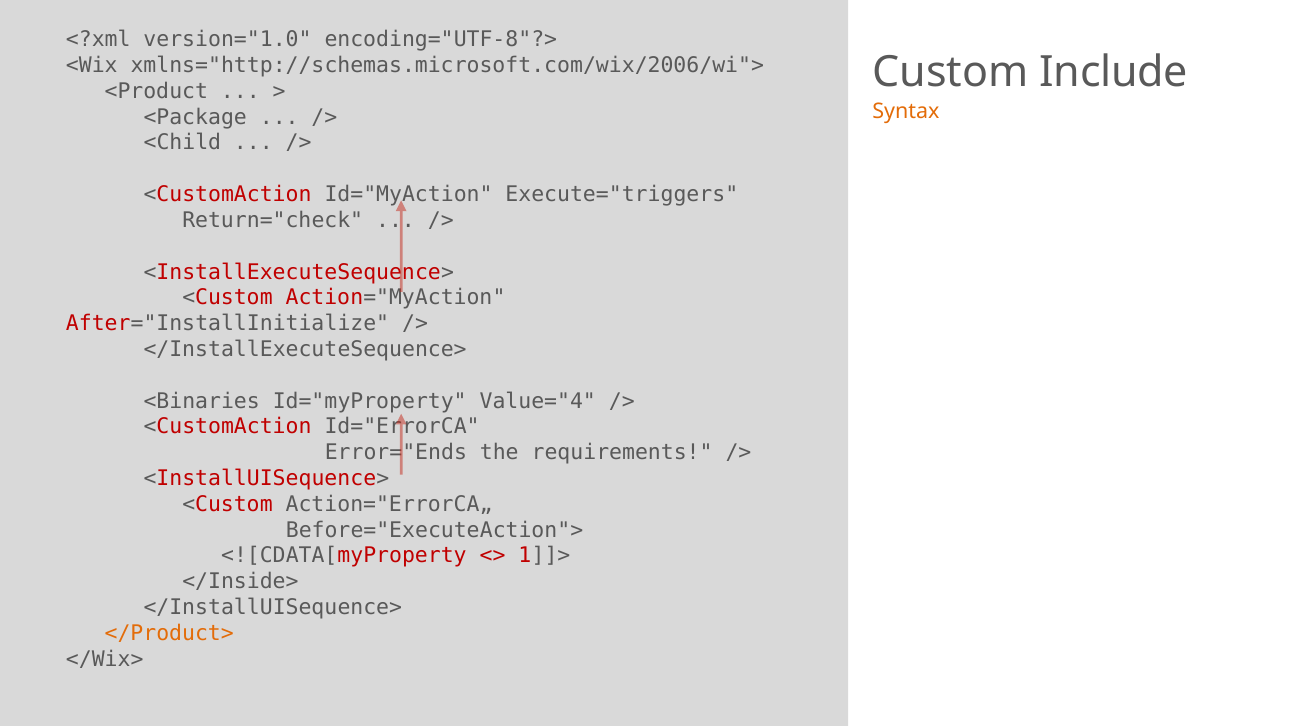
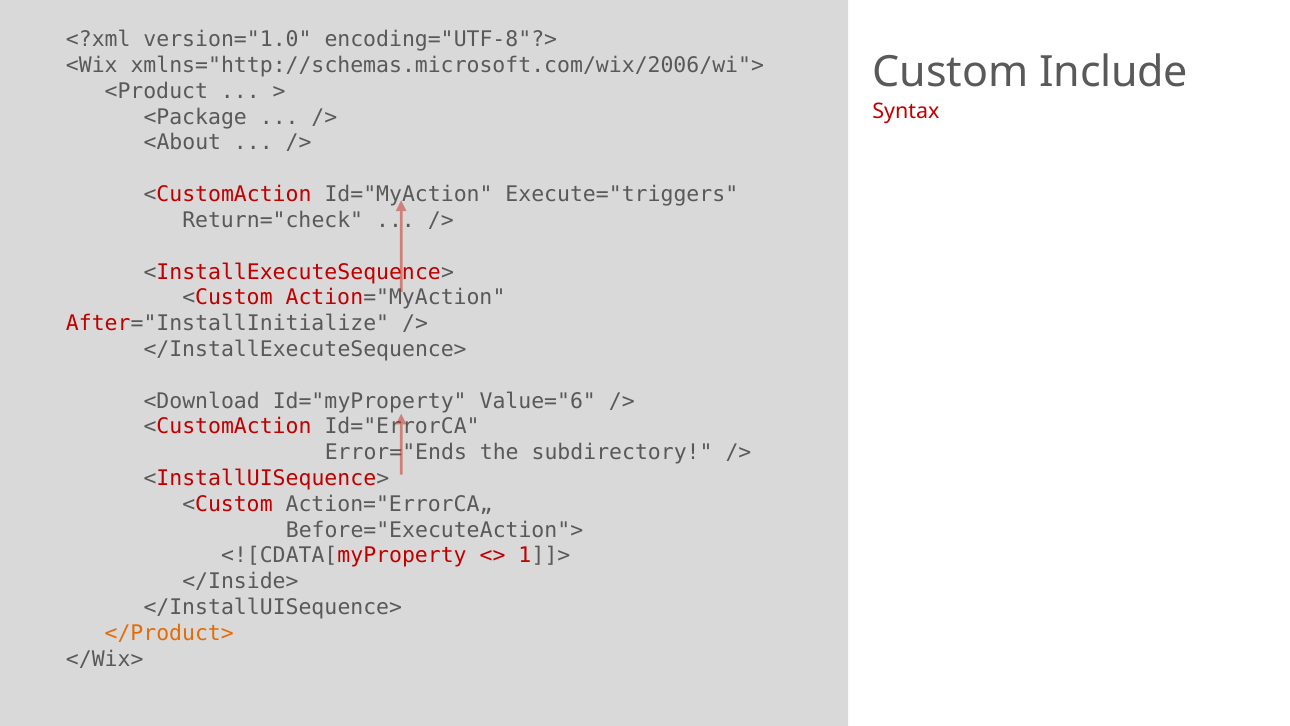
Syntax colour: orange -> red (906, 112)
<Child: <Child -> <About (182, 143)
<Binaries: <Binaries -> <Download (202, 401)
Value="4: Value="4 -> Value="6 (538, 401)
requirements: requirements -> subdirectory (622, 452)
